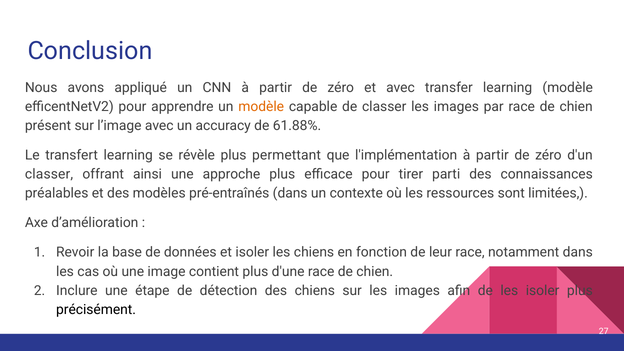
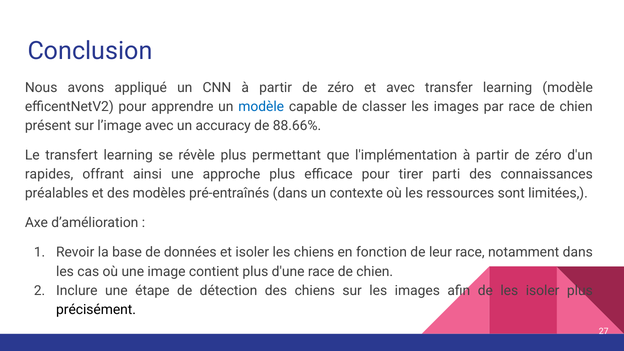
modèle colour: orange -> blue (261, 107)
61.88%: 61.88% -> 88.66% (297, 126)
classer: classer -> rapides (49, 174)
